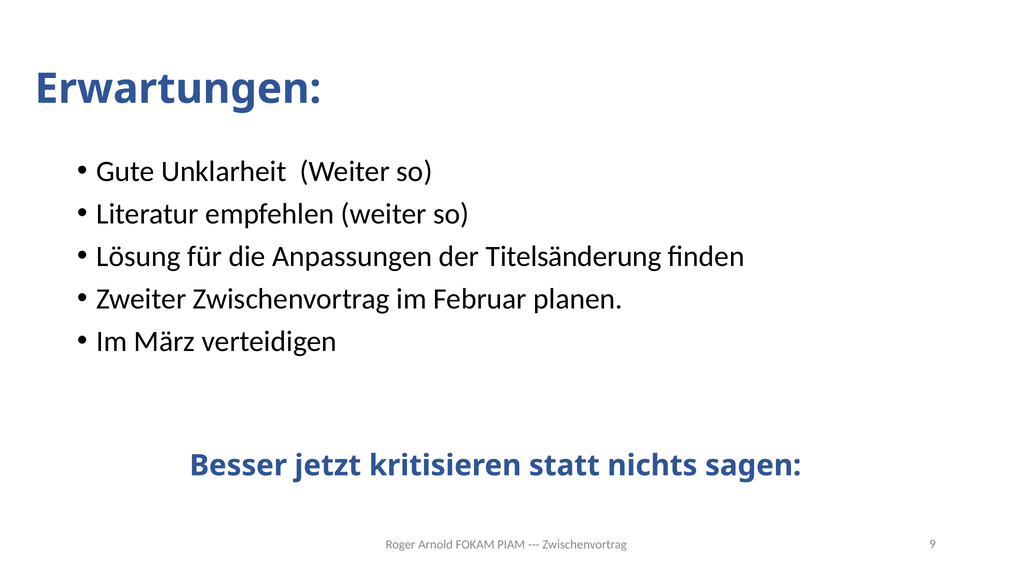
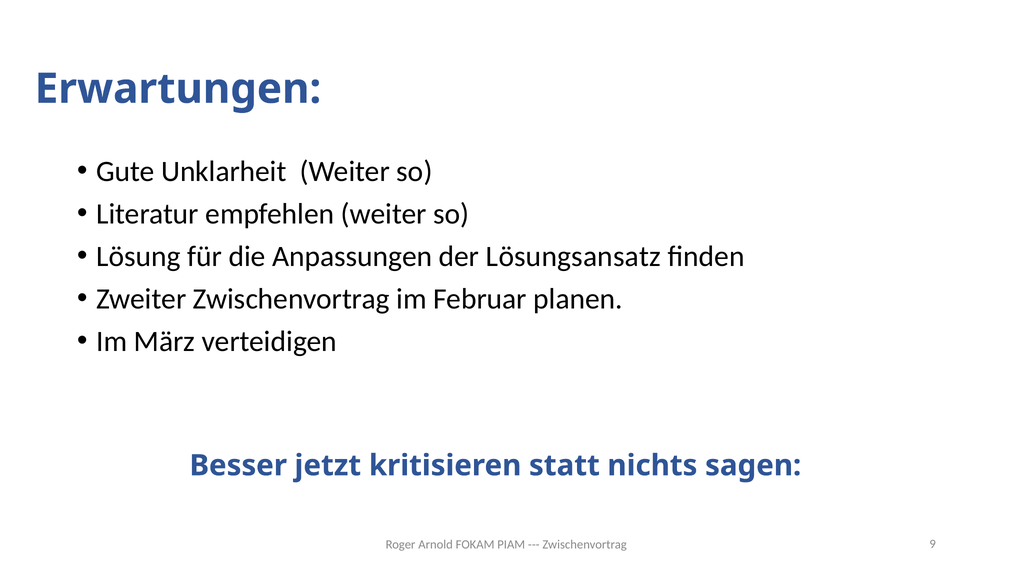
Titelsänderung: Titelsänderung -> Lösungsansatz (573, 256)
